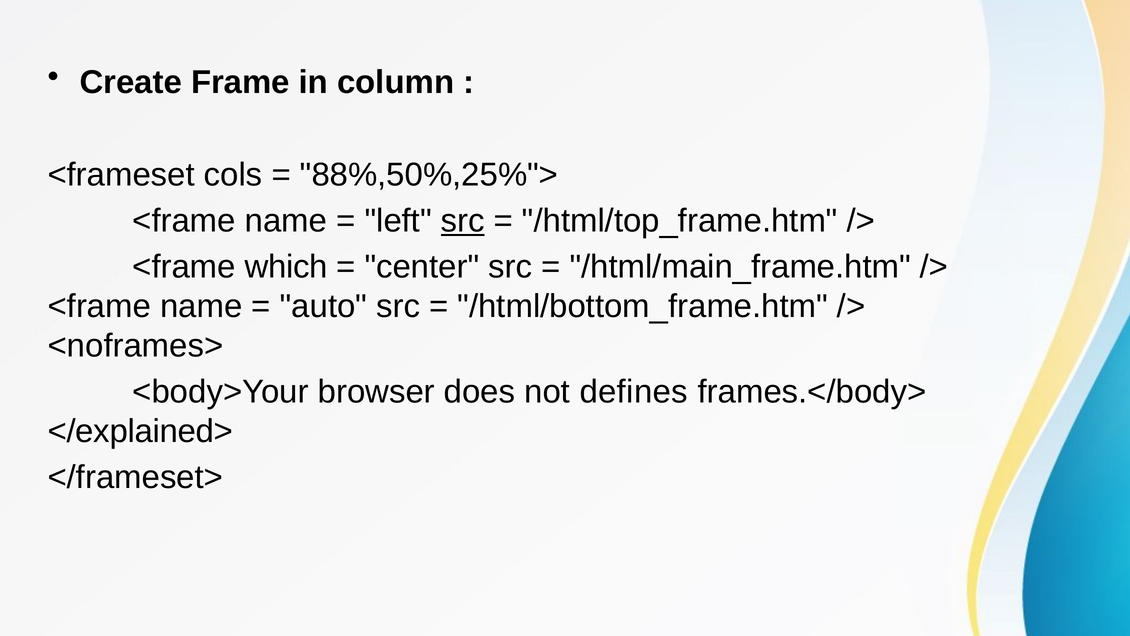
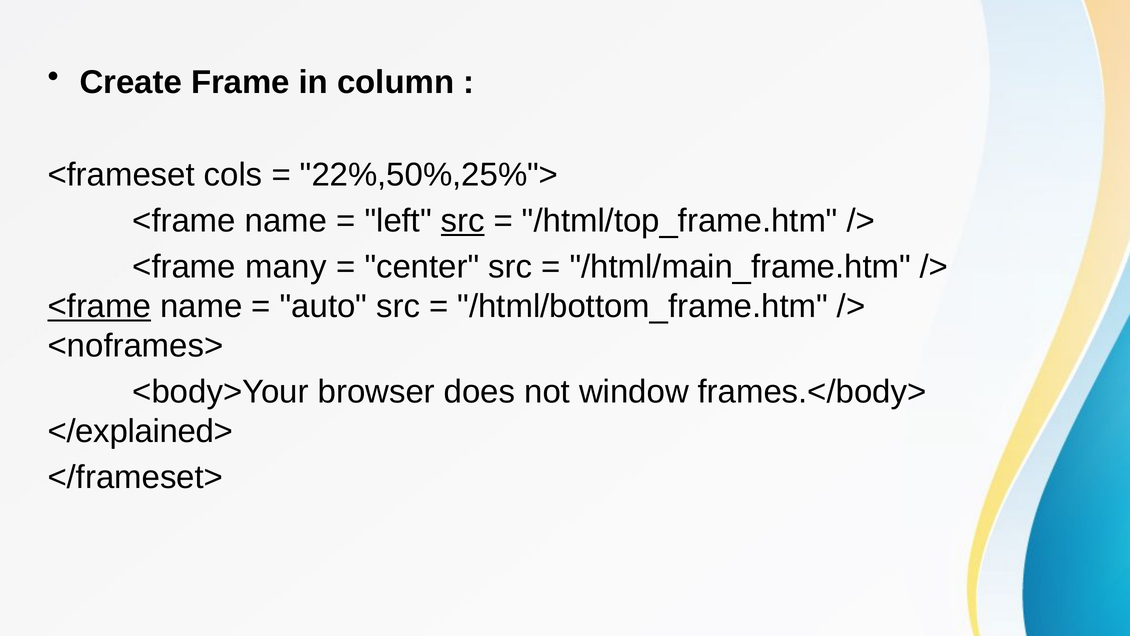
88%,50%,25%">: 88%,50%,25%"> -> 22%,50%,25%"> (429, 175)
which: which -> many (286, 267)
<frame underline: none -> present (99, 306)
defines: defines -> window (634, 392)
